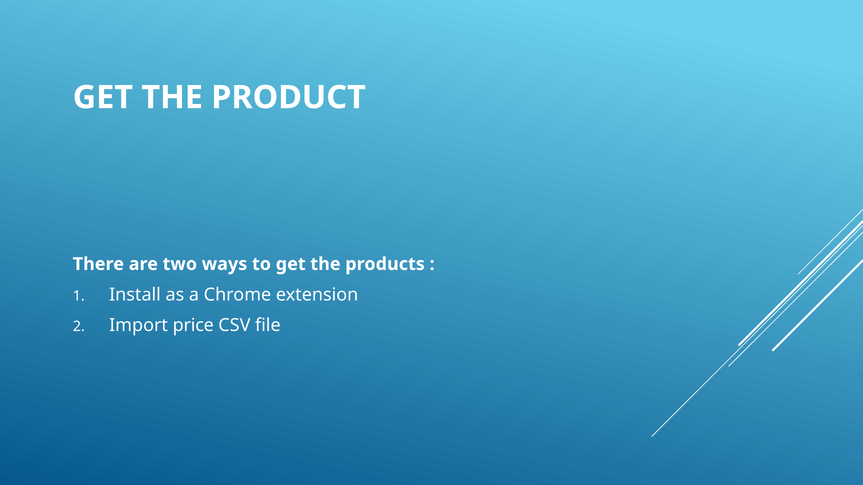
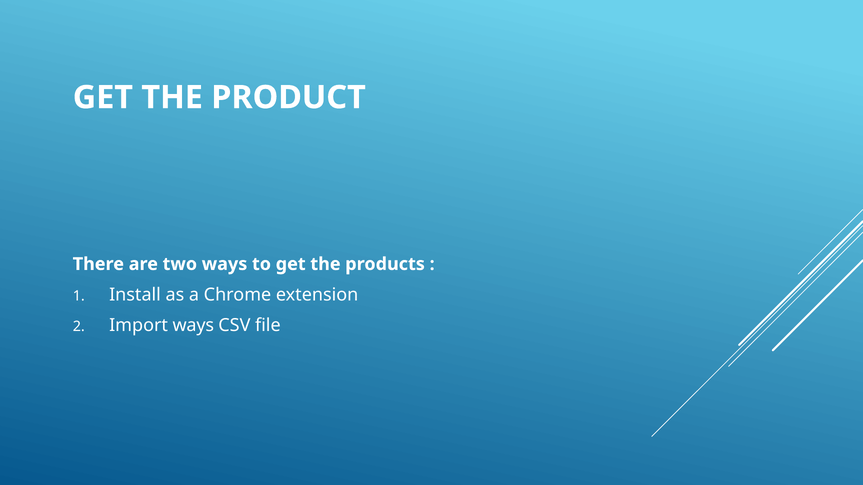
Import price: price -> ways (193, 326)
